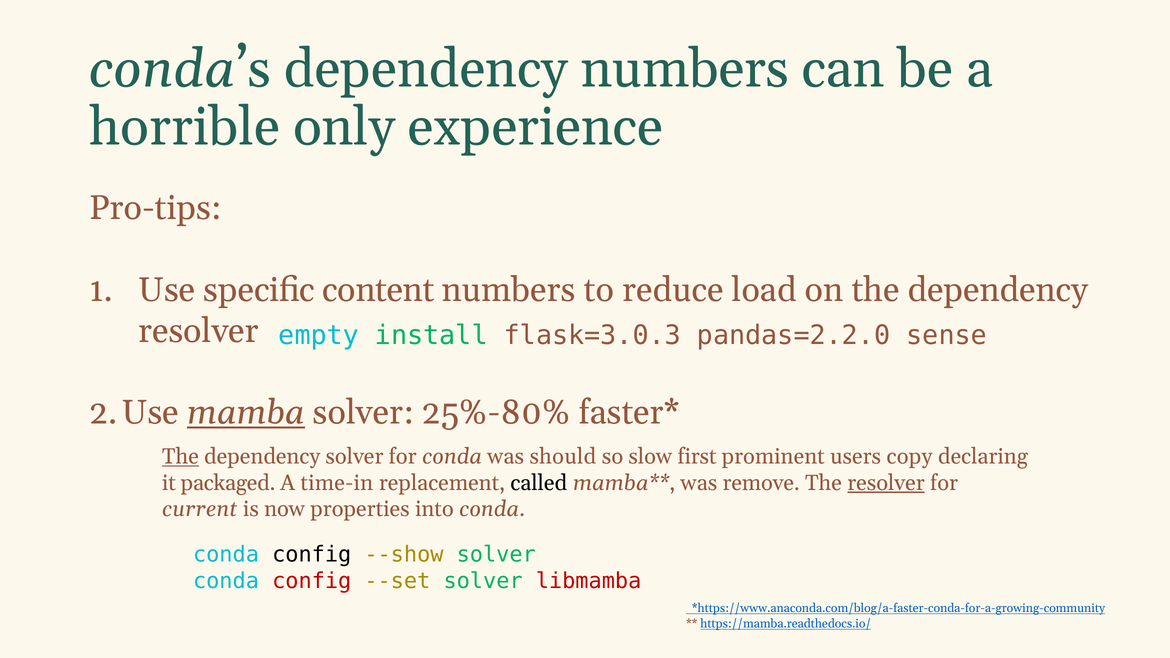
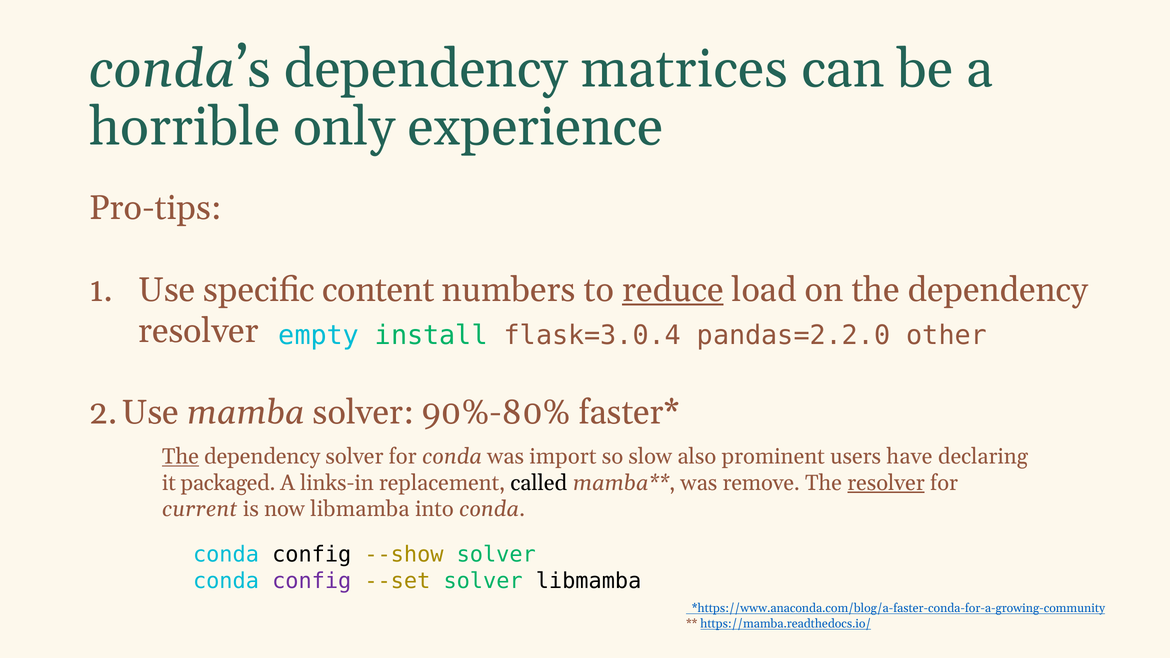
dependency numbers: numbers -> matrices (684, 69)
reduce underline: none -> present (673, 290)
flask=3.0.3: flask=3.0.3 -> flask=3.0.4 (592, 335)
sense: sense -> other (947, 335)
mamba underline: present -> none (246, 413)
25%-80%: 25%-80% -> 90%-80% (496, 413)
should: should -> import (563, 457)
first: first -> also (697, 457)
copy: copy -> have (909, 457)
time-in: time-in -> links-in (337, 483)
now properties: properties -> libmamba (360, 509)
config colour: red -> purple (312, 581)
libmamba colour: red -> black (589, 581)
